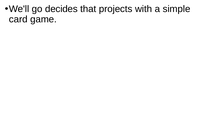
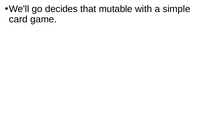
projects: projects -> mutable (116, 9)
